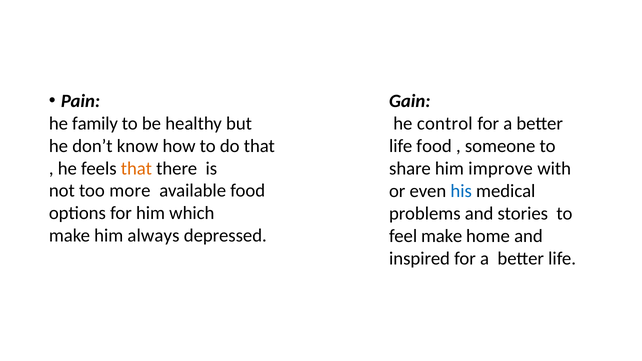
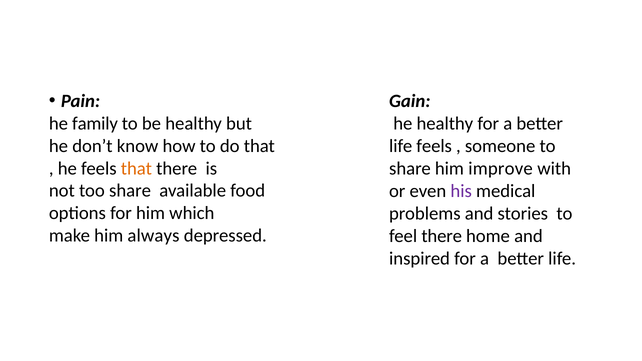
he control: control -> healthy (445, 124)
life food: food -> feels (434, 146)
too more: more -> share (130, 191)
his colour: blue -> purple (461, 191)
feel make: make -> there (442, 236)
